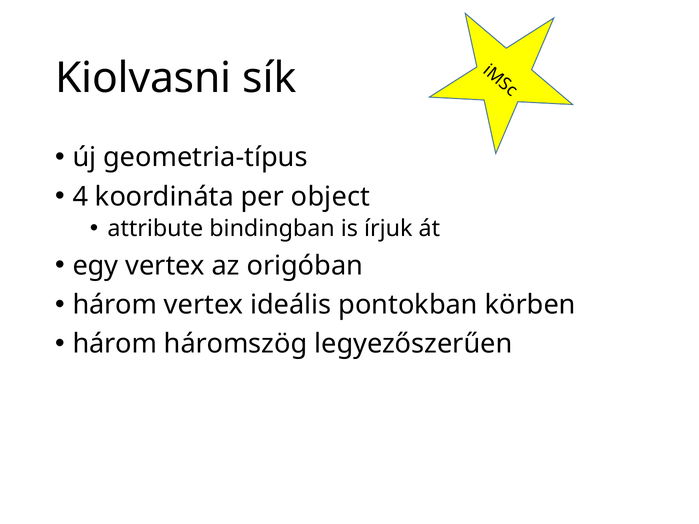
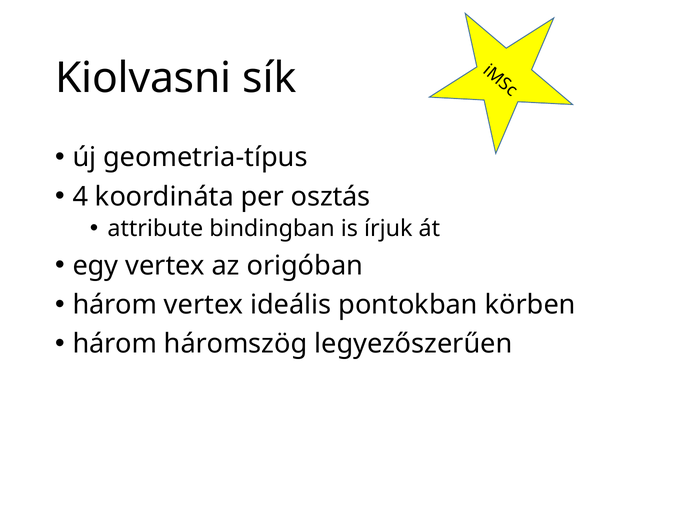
object: object -> osztás (331, 197)
